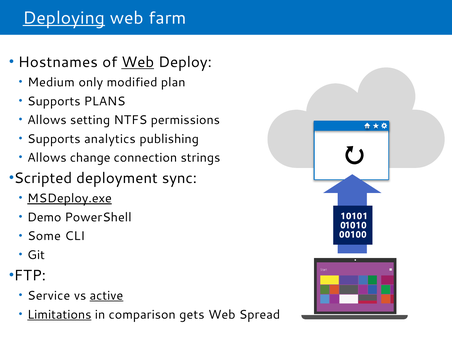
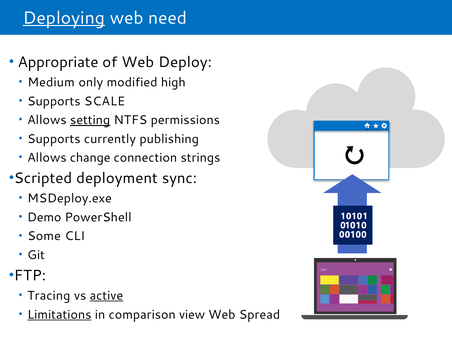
farm: farm -> need (168, 18)
Hostnames: Hostnames -> Appropriate (58, 62)
Web underline: present -> none (138, 62)
plan: plan -> high (173, 82)
PLANS: PLANS -> SCALE (105, 101)
setting underline: none -> present (90, 120)
analytics: analytics -> currently (110, 139)
MSDeploy.exe underline: present -> none (70, 198)
Service: Service -> Tracing (49, 296)
gets: gets -> view (192, 315)
